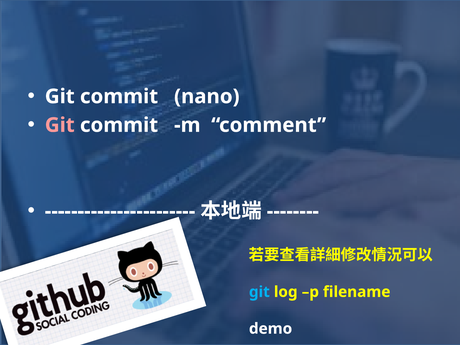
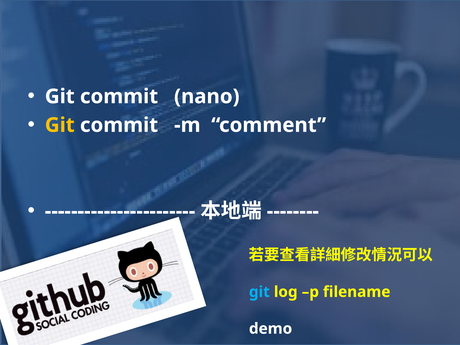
Git colour: pink -> yellow (60, 125)
